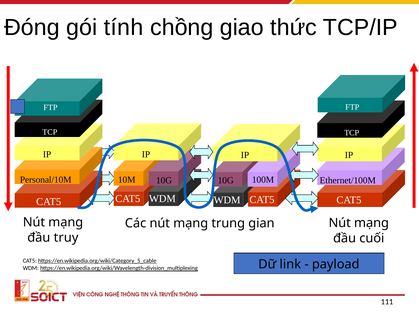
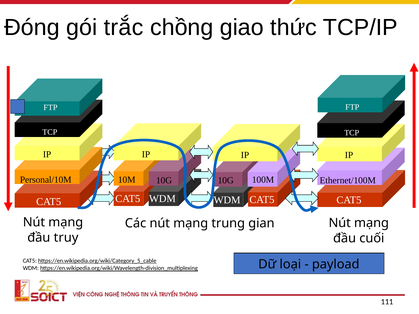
tính: tính -> trắc (124, 28)
link: link -> loại (290, 265)
